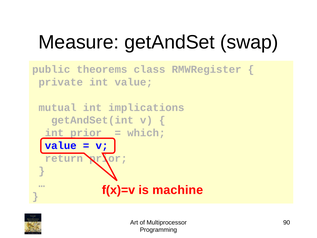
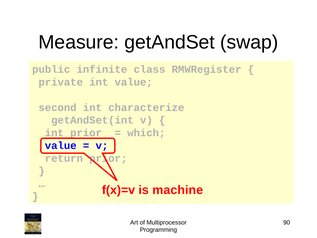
theorems: theorems -> infinite (102, 69)
mutual: mutual -> second (58, 107)
implications: implications -> characterize (146, 107)
